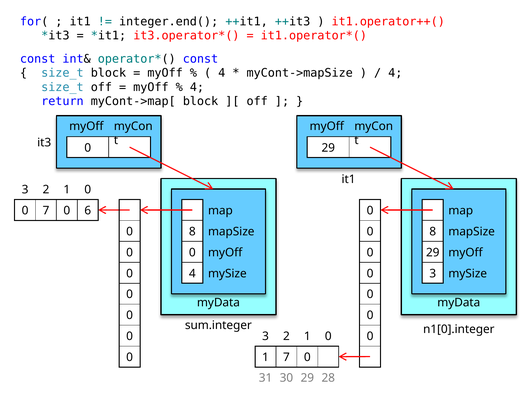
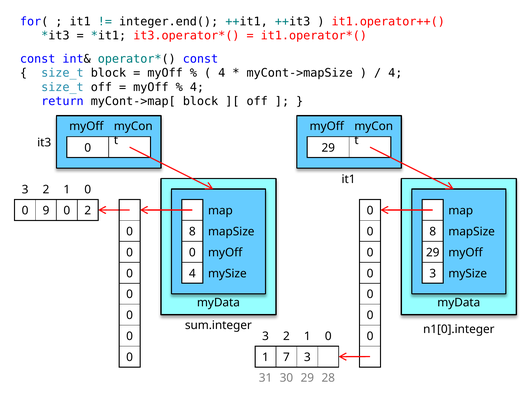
0 7: 7 -> 9 (46, 210)
0 6: 6 -> 2 (88, 210)
1 7 0: 0 -> 3 (307, 357)
